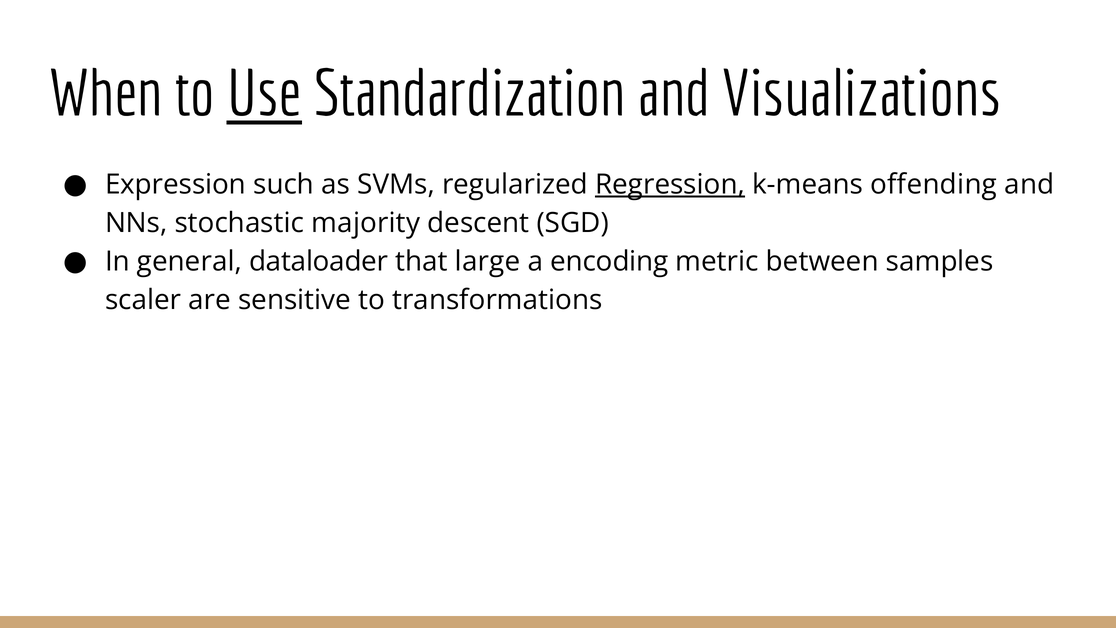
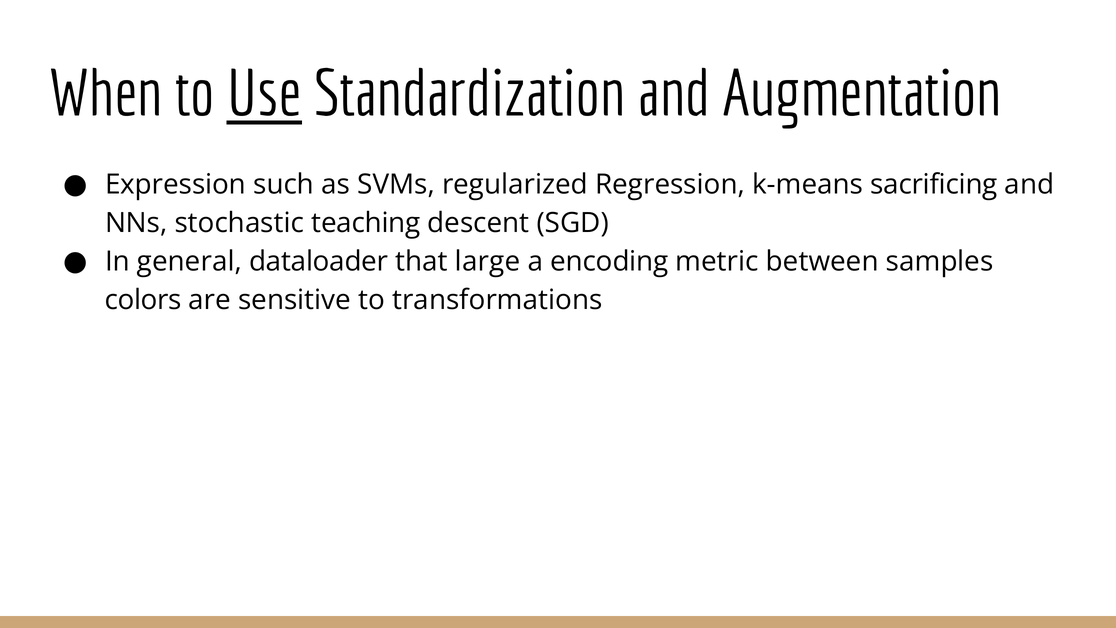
Visualizations: Visualizations -> Augmentation (862, 94)
Regression underline: present -> none (670, 184)
offending: offending -> sacrificing (934, 184)
majority: majority -> teaching (366, 223)
scaler: scaler -> colors (143, 300)
